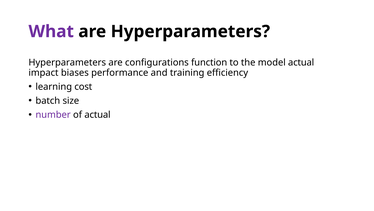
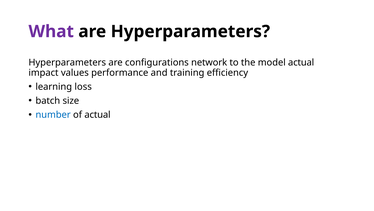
function: function -> network (209, 62)
biases: biases -> values (75, 72)
cost: cost -> loss (83, 86)
number colour: purple -> blue (53, 114)
